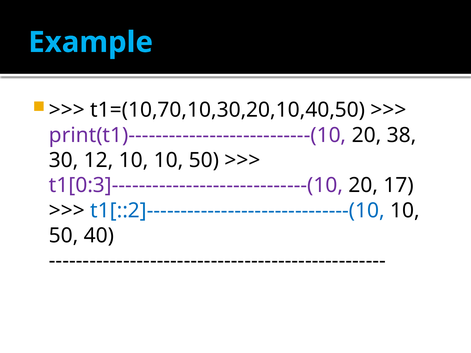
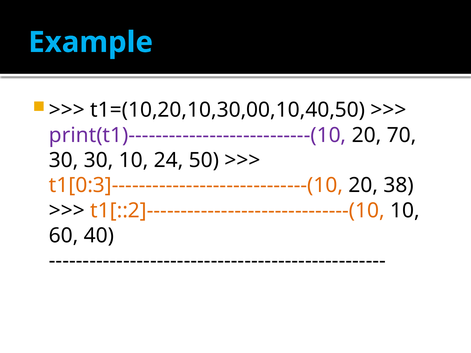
t1=(10,70,10,30,20,10,40,50: t1=(10,70,10,30,20,10,40,50 -> t1=(10,20,10,30,00,10,40,50 (228, 110)
38: 38 -> 70 (402, 135)
30 12: 12 -> 30 (99, 160)
10 10: 10 -> 24 (169, 160)
t1[0:3]-----------------------------(10 colour: purple -> orange (196, 186)
17: 17 -> 38 (399, 186)
t1[::2]------------------------------(10 colour: blue -> orange (238, 211)
50: 50 -> 60 (64, 236)
